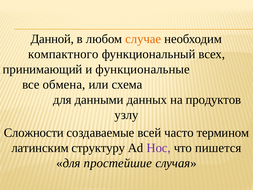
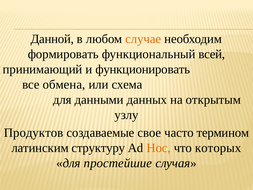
компактного: компактного -> формировать (63, 54)
всех: всех -> всей (212, 54)
функциональные: функциональные -> функционировать (143, 69)
продуктов: продуктов -> открытым (213, 100)
Сложности: Сложности -> Продуктов (34, 132)
всей: всей -> свое (149, 132)
Hoc colour: purple -> orange (159, 148)
пишется: пишется -> которых (218, 148)
